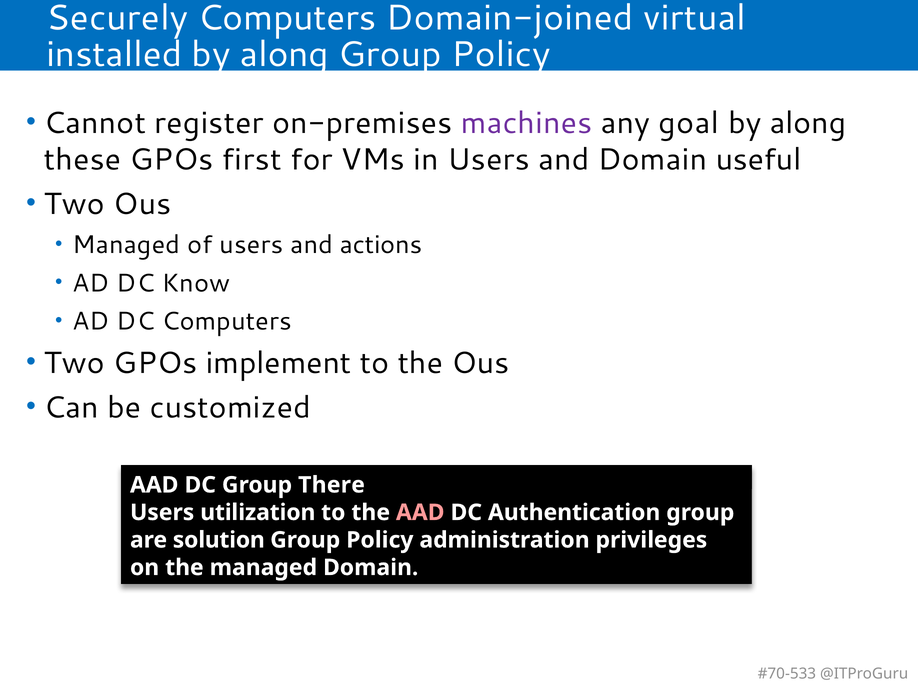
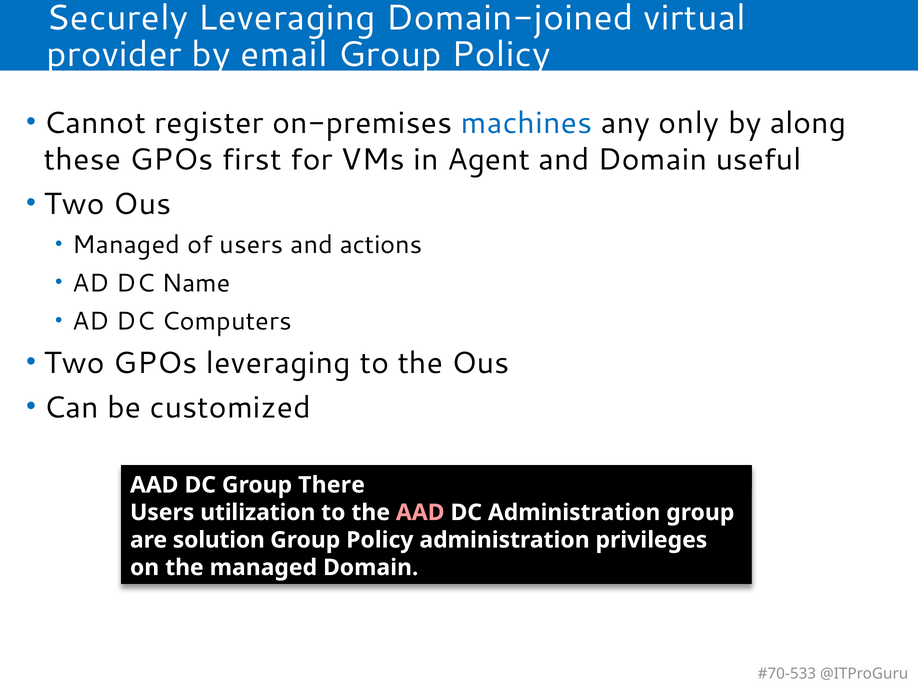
Securely Computers: Computers -> Leveraging (287, 18)
installed: installed -> provider (114, 54)
along: along -> email (284, 54)
machines colour: purple -> blue (527, 123)
goal: goal -> only (689, 123)
in Users: Users -> Agent (489, 160)
Know: Know -> Name (196, 283)
GPOs implement: implement -> leveraging (278, 363)
DC Authentication: Authentication -> Administration (574, 513)
